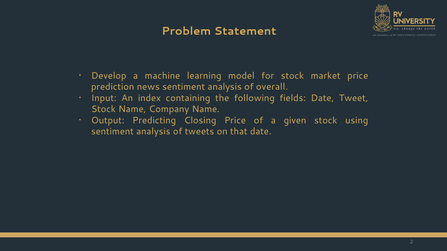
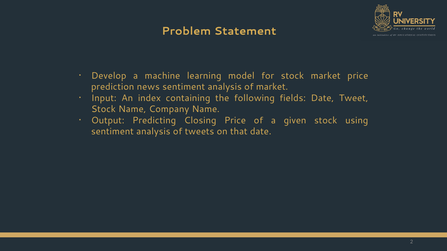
of overall: overall -> market (272, 87)
